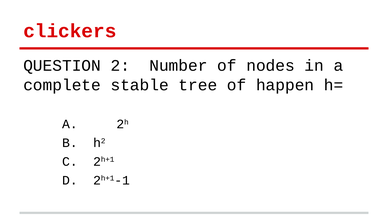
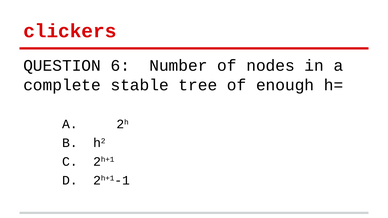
2: 2 -> 6 (120, 66)
happen: happen -> enough (285, 85)
